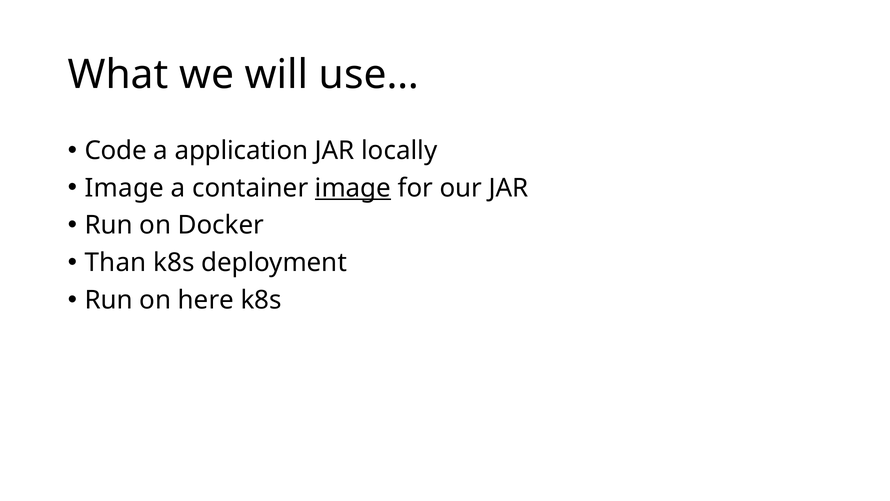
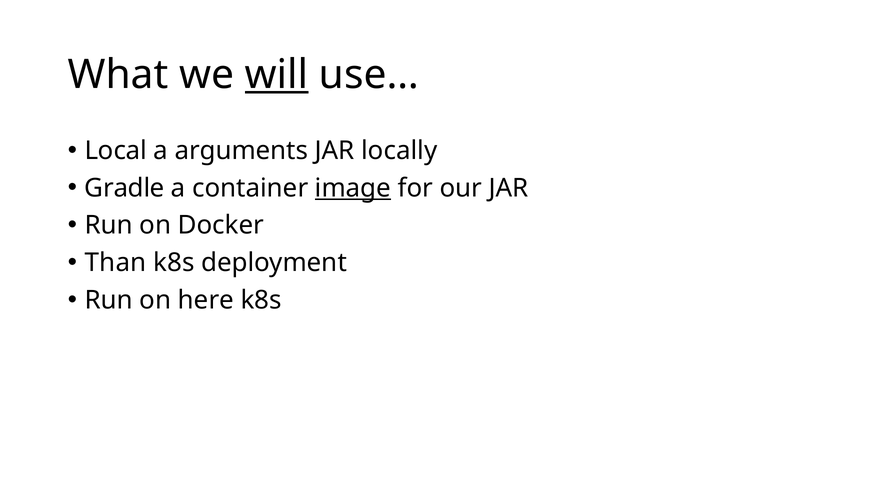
will underline: none -> present (277, 75)
Code: Code -> Local (116, 150)
application: application -> arguments (241, 150)
Image: Image -> Gradle (125, 188)
